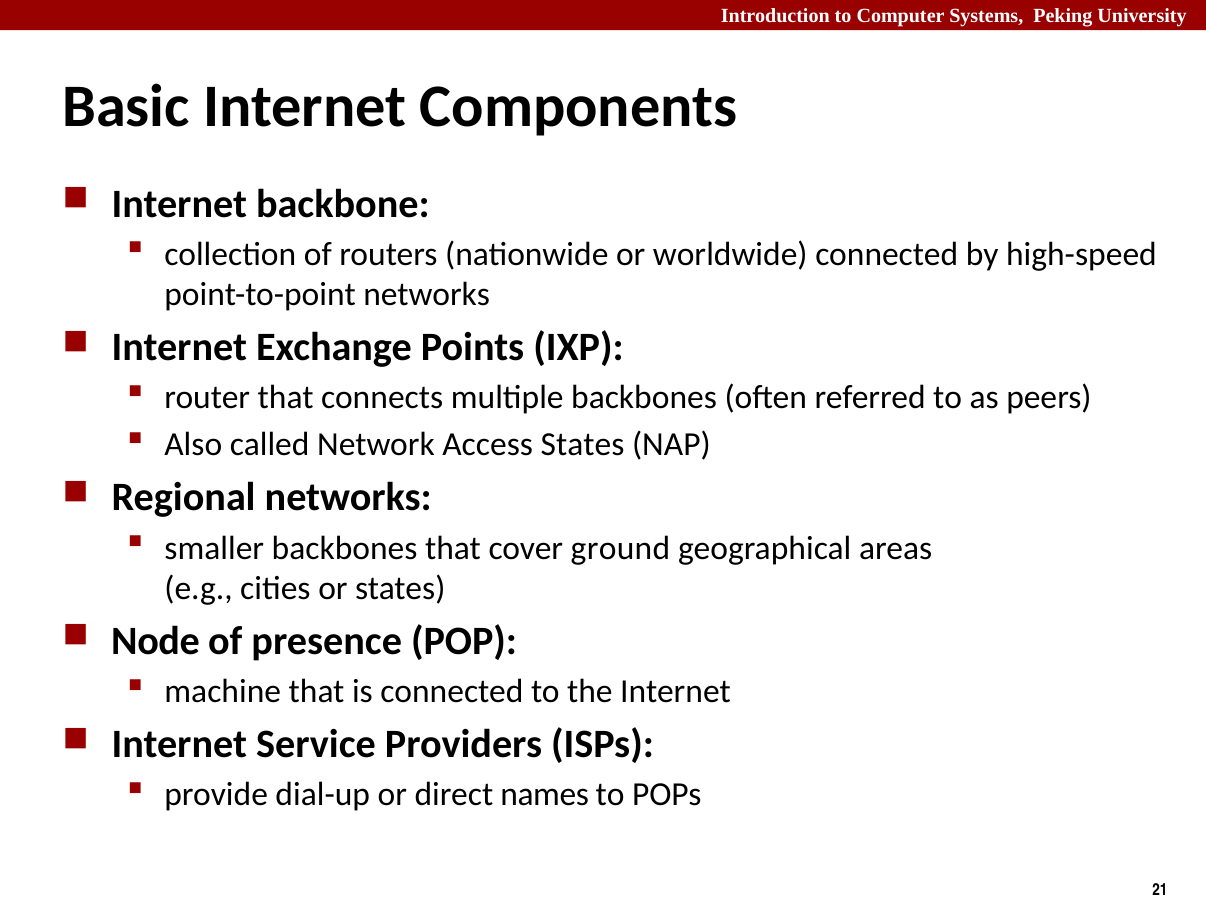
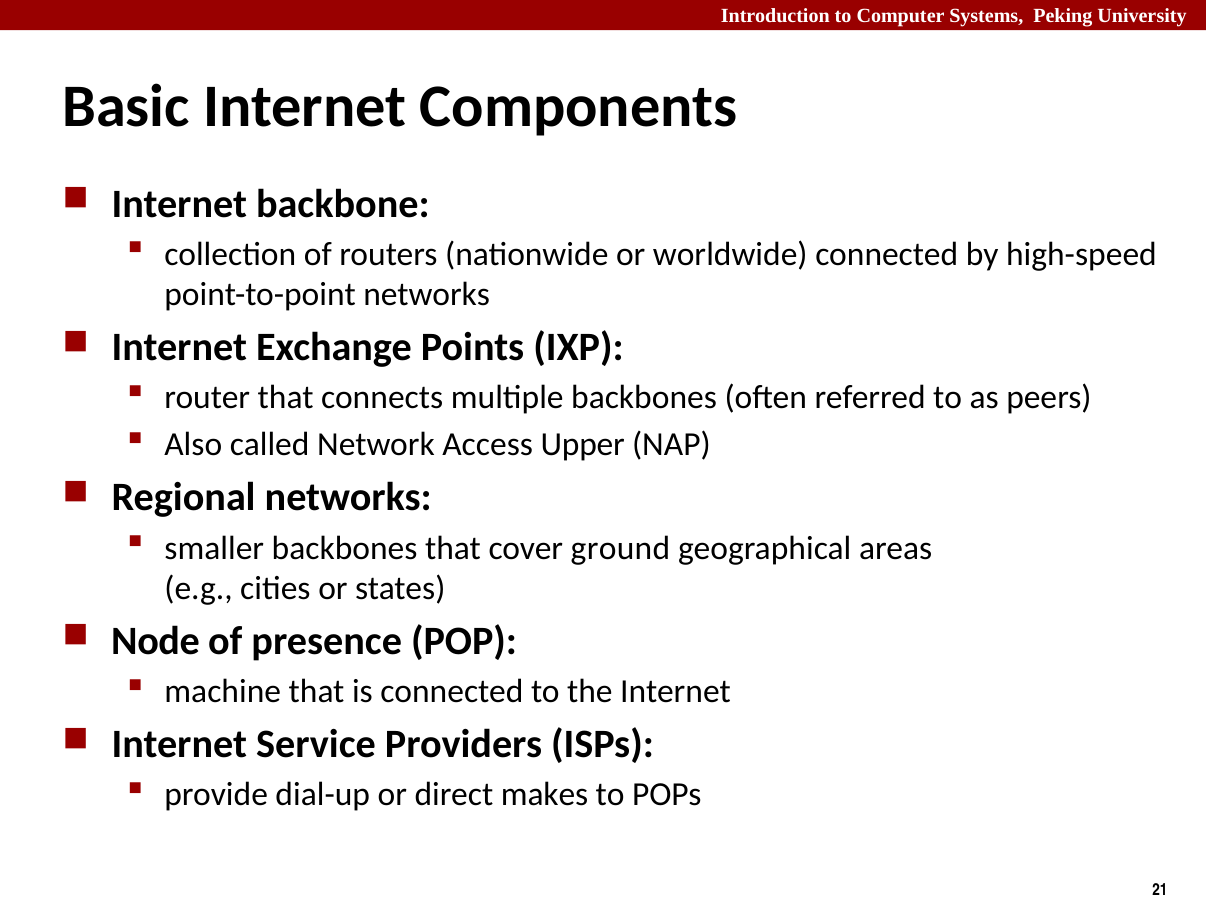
Access States: States -> Upper (583, 445)
names: names -> makes (545, 794)
